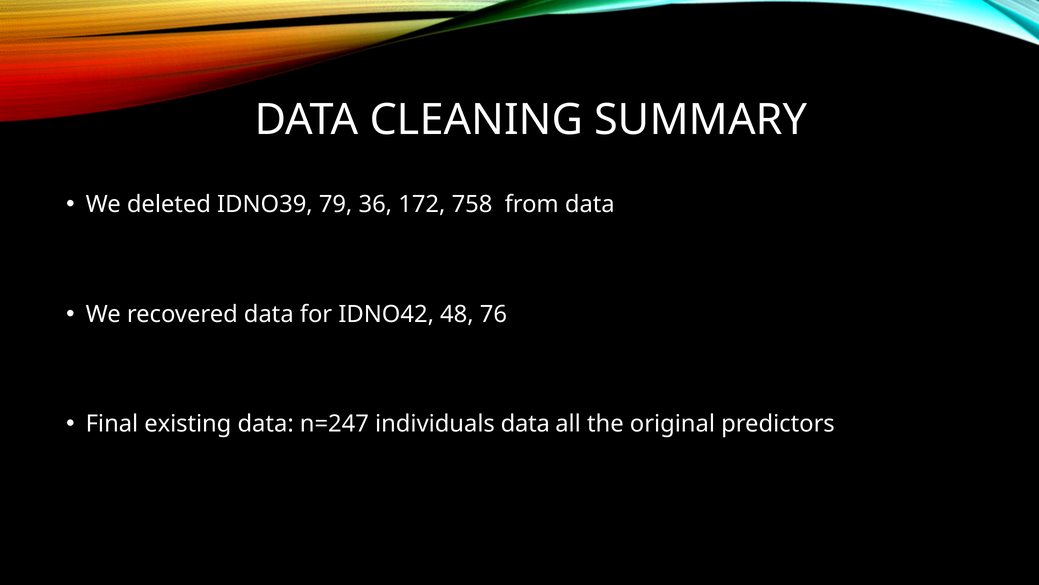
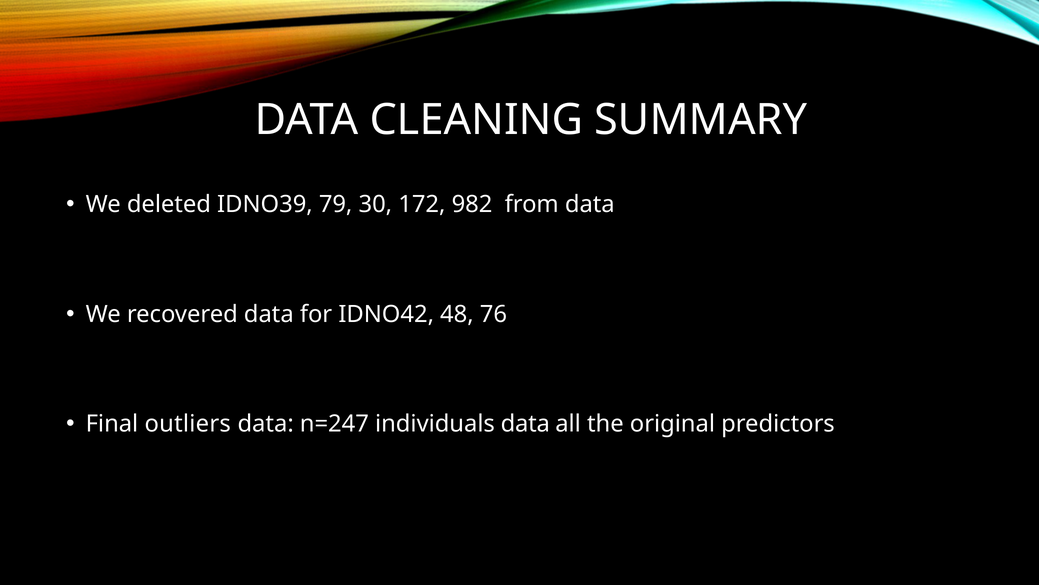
36: 36 -> 30 (375, 204)
758: 758 -> 982 (472, 204)
existing: existing -> outliers (188, 423)
